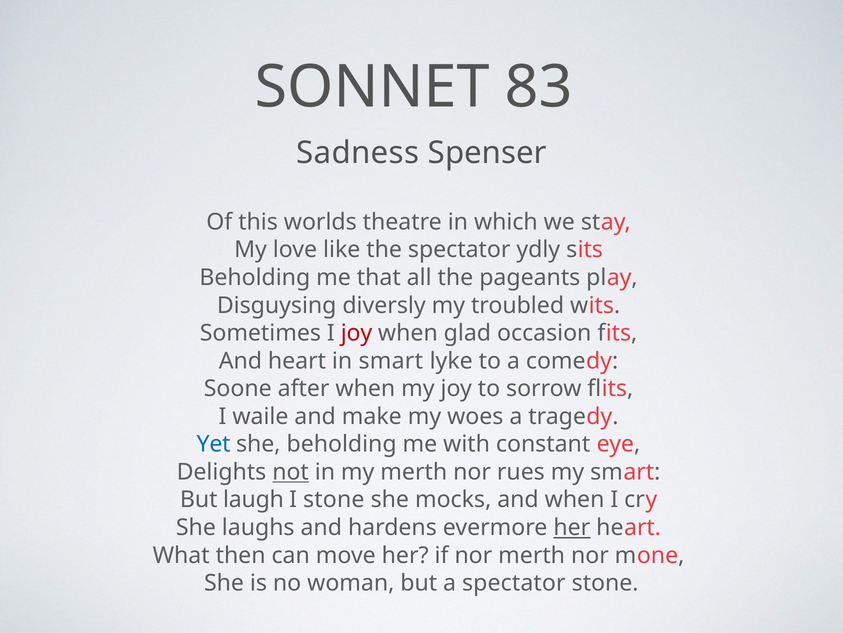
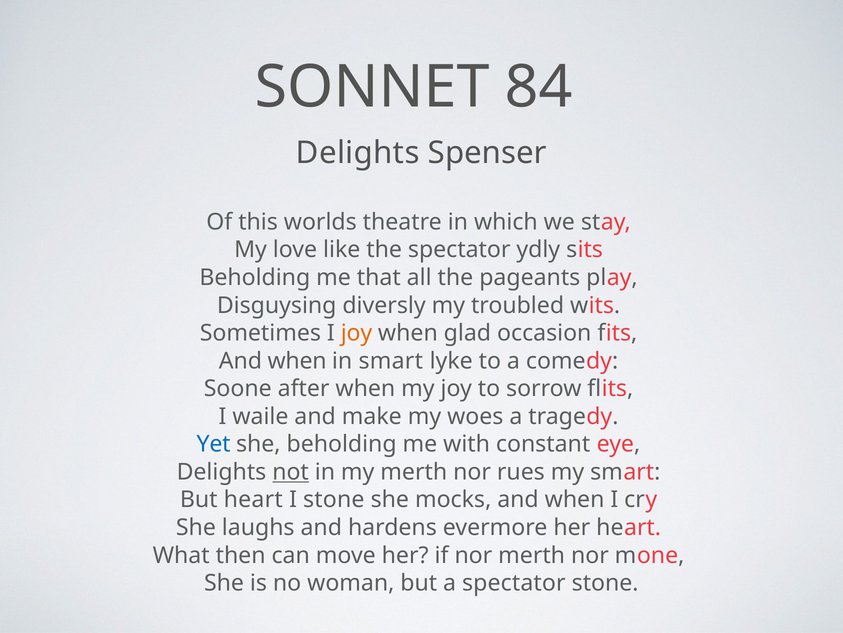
83: 83 -> 84 (539, 87)
Sadness: Sadness -> Delights (358, 153)
joy colour: red -> orange (357, 333)
heart: heart -> when (297, 361)
But laugh: laugh -> heart (253, 499)
her underline: present -> none (572, 527)
